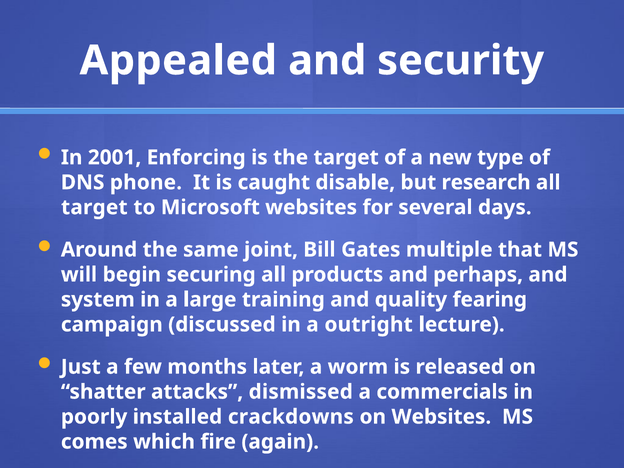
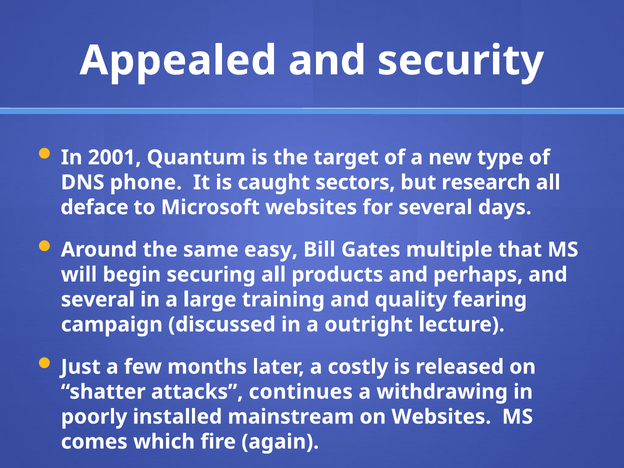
Enforcing: Enforcing -> Quantum (196, 157)
disable: disable -> sectors (355, 182)
target: target -> deface (95, 207)
joint: joint -> easy (271, 250)
system: system -> several (98, 300)
worm: worm -> costly (358, 367)
dismissed: dismissed -> continues (301, 392)
commercials: commercials -> withdrawing (442, 392)
crackdowns: crackdowns -> mainstream (291, 417)
